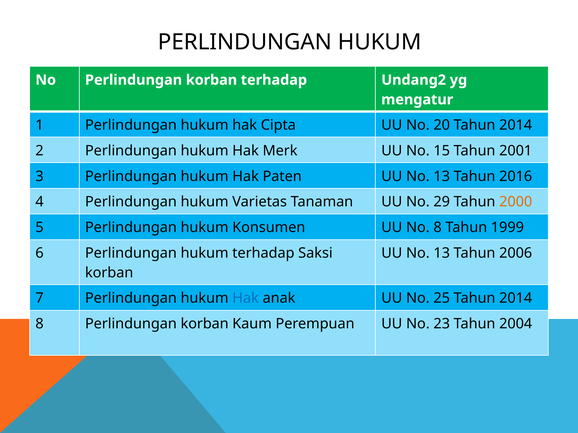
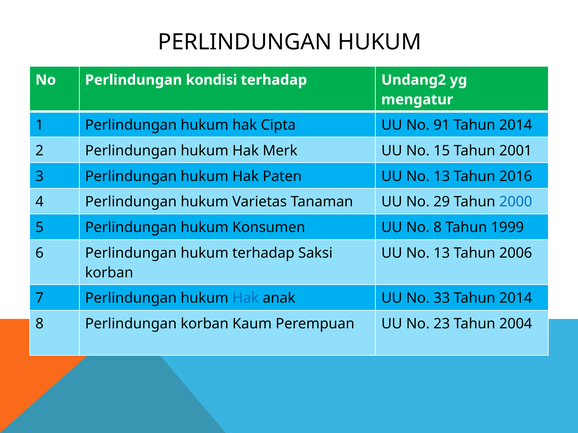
No Perlindungan korban: korban -> kondisi (211, 80)
20: 20 -> 91 (442, 125)
2000 colour: orange -> blue (516, 202)
25: 25 -> 33 (442, 299)
